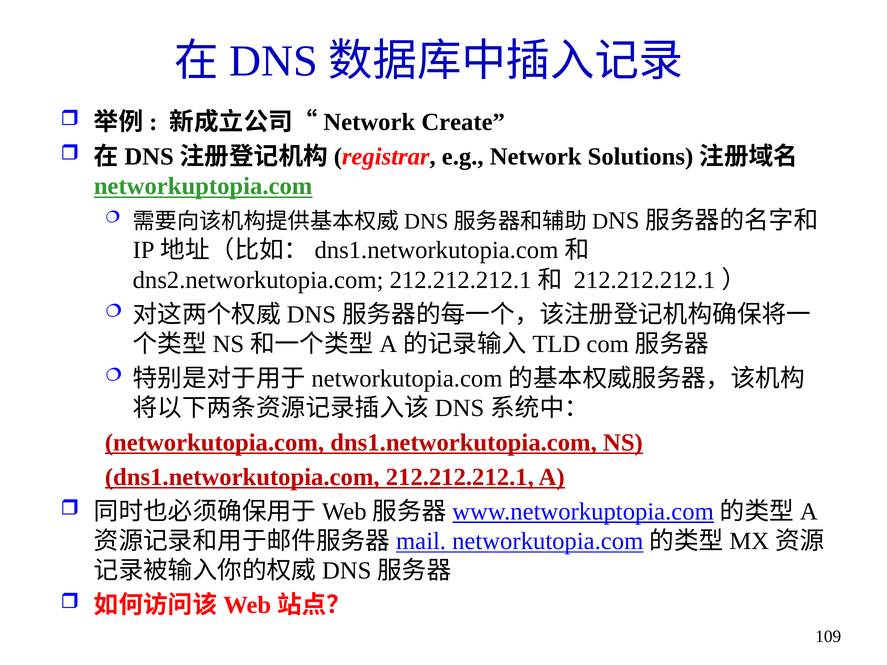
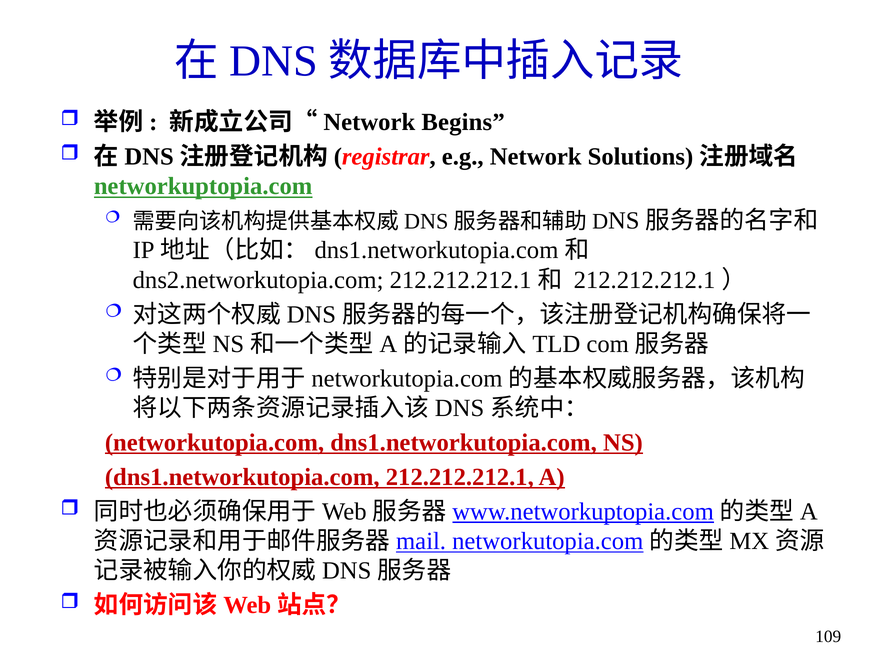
Create: Create -> Begins (463, 122)
